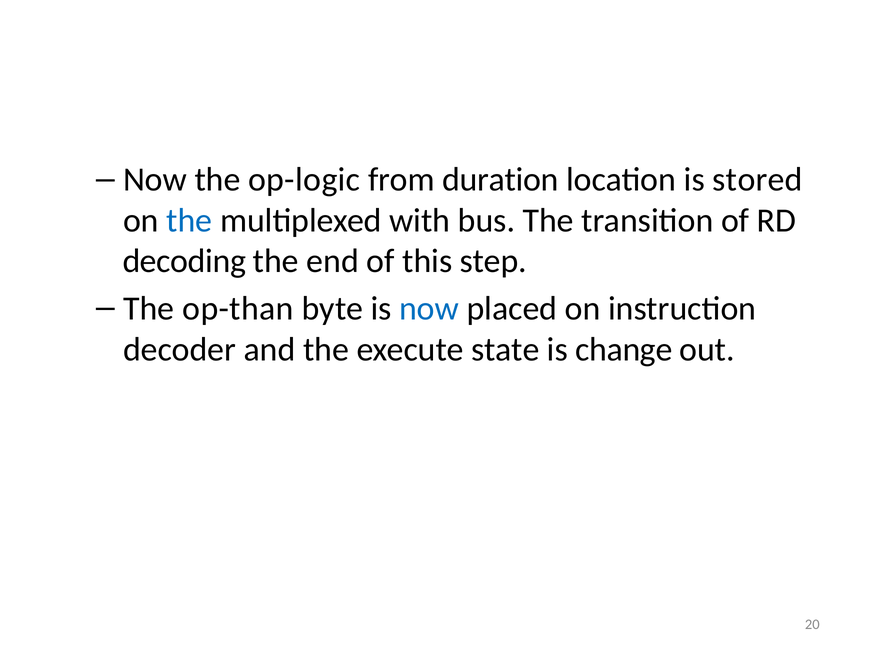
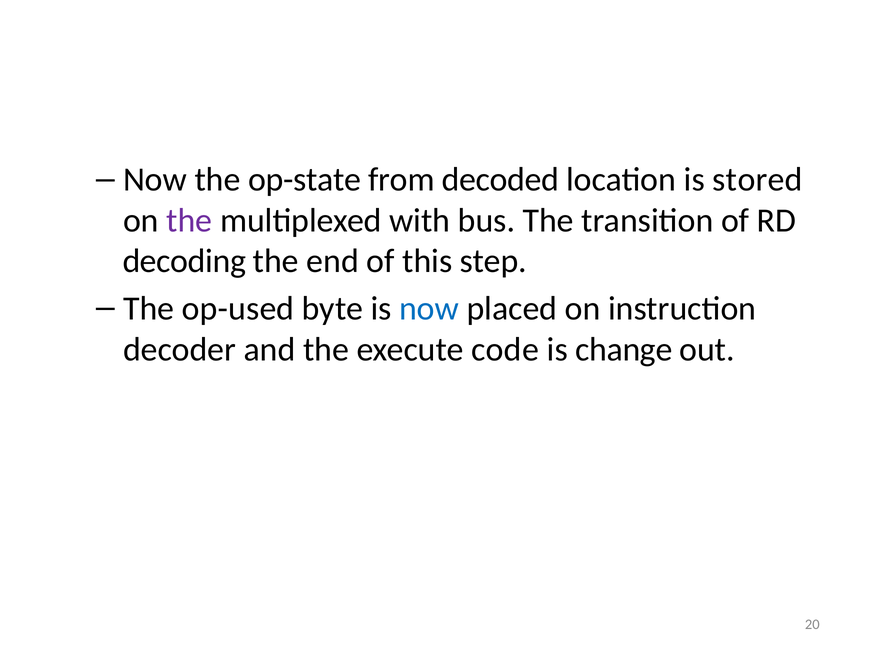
op-logic: op-logic -> op-state (305, 180)
duration: duration -> decoded (501, 180)
the colour: blue -> purple (189, 220)
op-than: op-than -> op-used (238, 309)
state: state -> code (505, 349)
